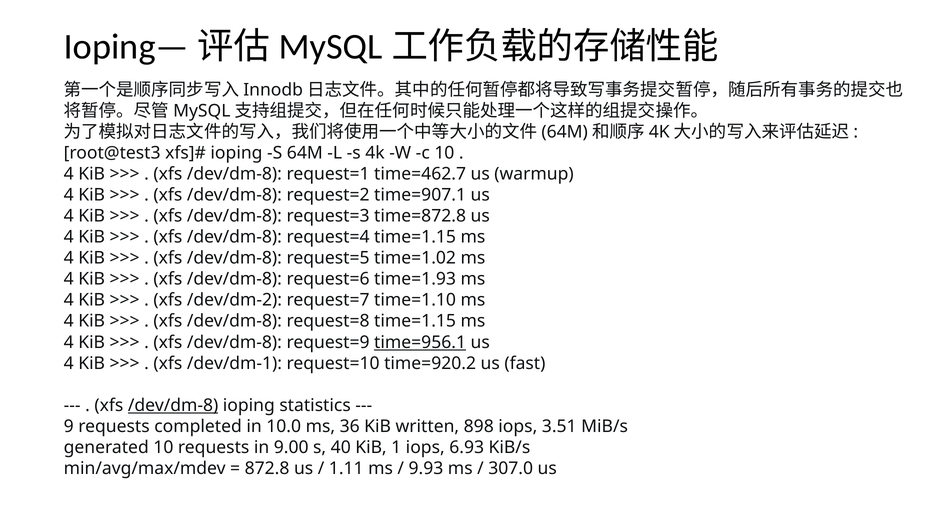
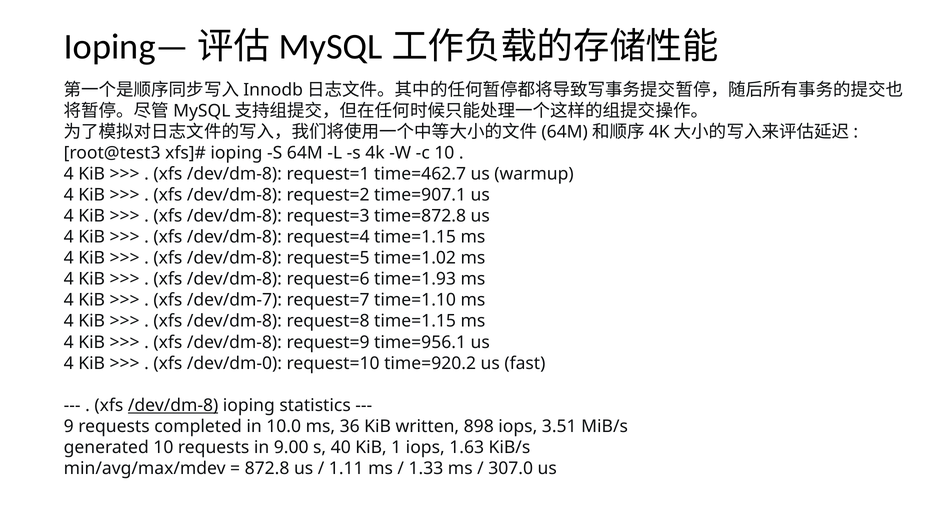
/dev/dm-2: /dev/dm-2 -> /dev/dm-7 (234, 300)
time=956.1 underline: present -> none (420, 342)
/dev/dm-1: /dev/dm-1 -> /dev/dm-0 (234, 363)
6.93: 6.93 -> 1.63 (467, 448)
9.93: 9.93 -> 1.33 (426, 469)
